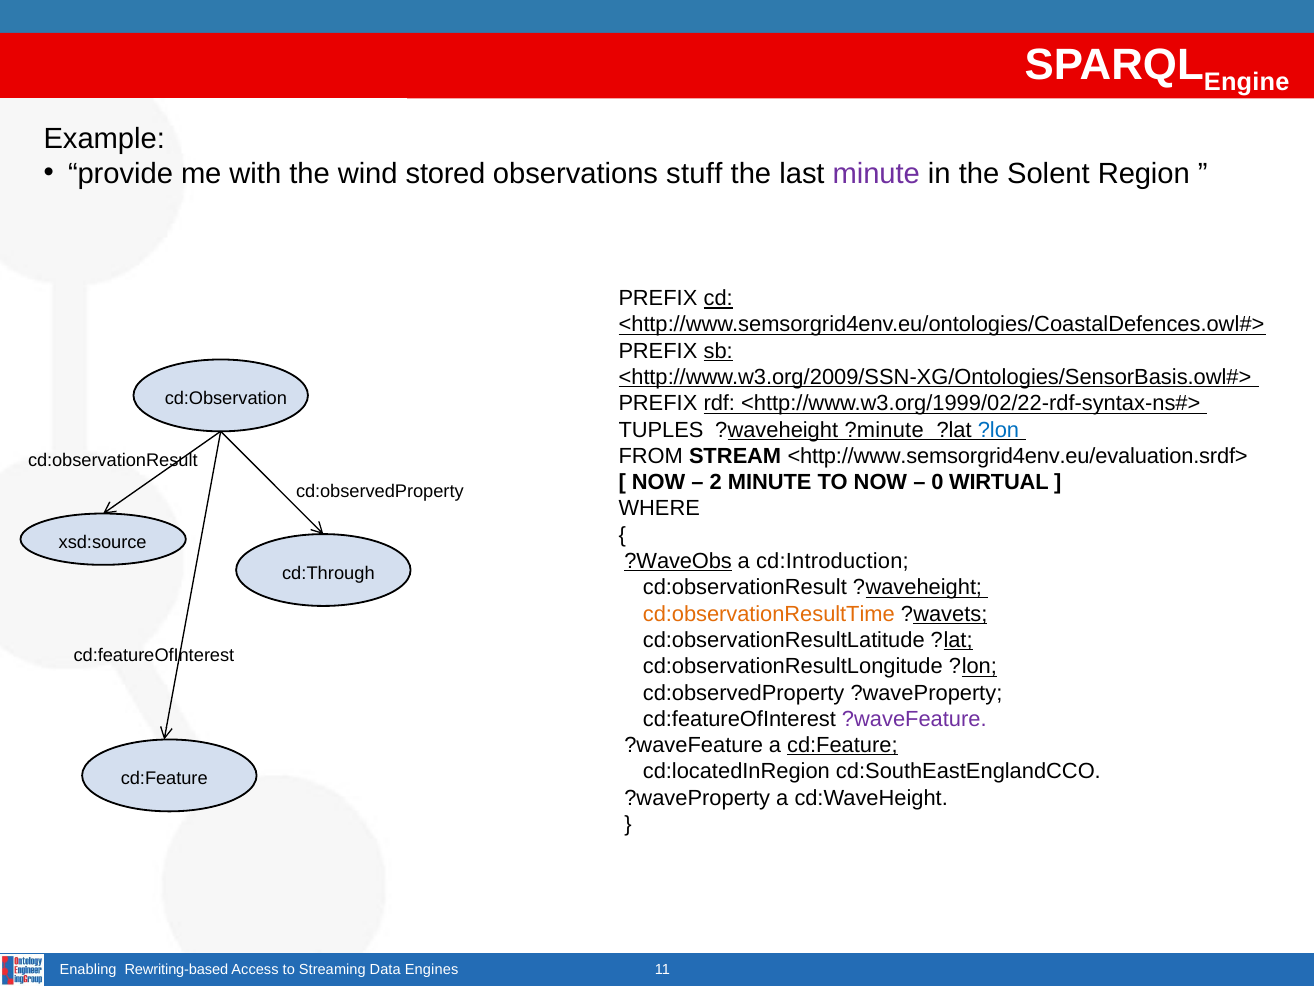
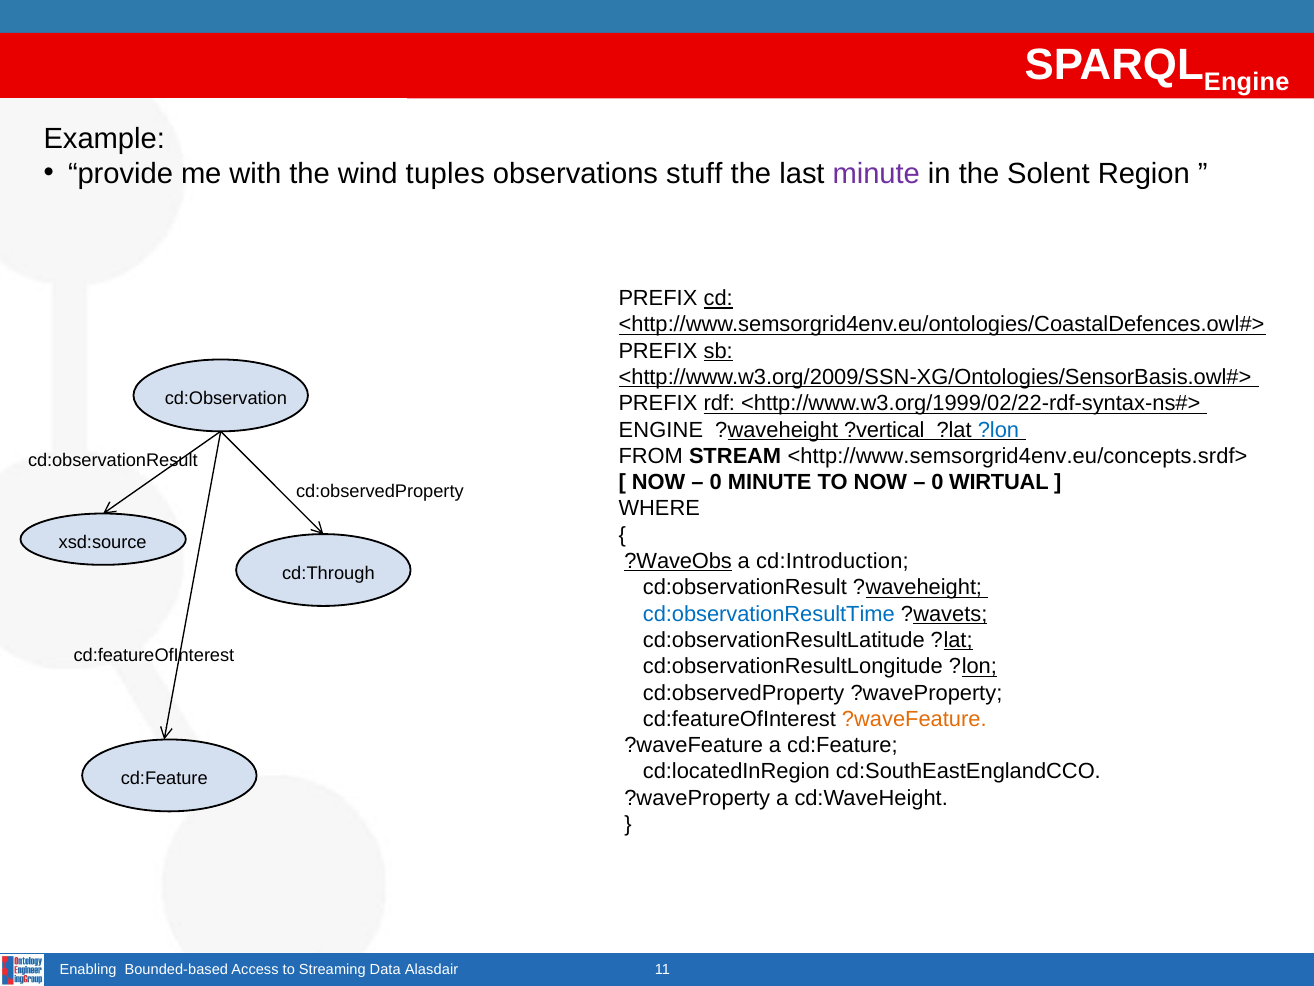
stored: stored -> tuples (445, 174)
TUPLES: TUPLES -> ENGINE (661, 430)
?minute: ?minute -> ?vertical (884, 430)
<http://www.semsorgrid4env.eu/evaluation.srdf>: <http://www.semsorgrid4env.eu/evaluation.srdf> -> <http://www.semsorgrid4env.eu/concepts.srdf> (1018, 456)
2: 2 -> 0 (716, 482)
cd:observationResultTime colour: orange -> blue (769, 614)
?waveFeature colour: purple -> orange (914, 719)
cd:Feature underline: present -> none (842, 745)
Rewriting-based: Rewriting-based -> Bounded-based (176, 969)
Engines: Engines -> Alasdair (432, 969)
